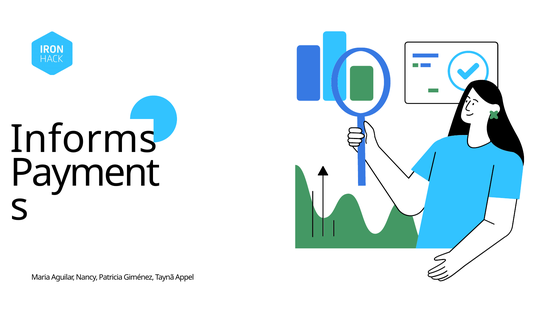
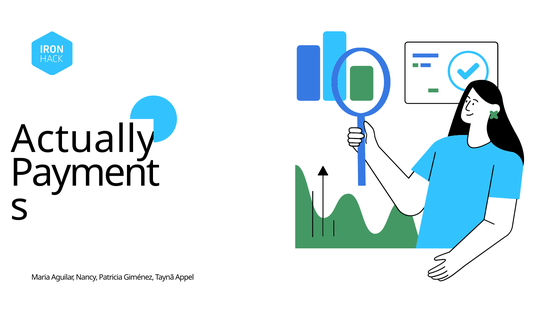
Informs: Informs -> Actually (84, 139)
